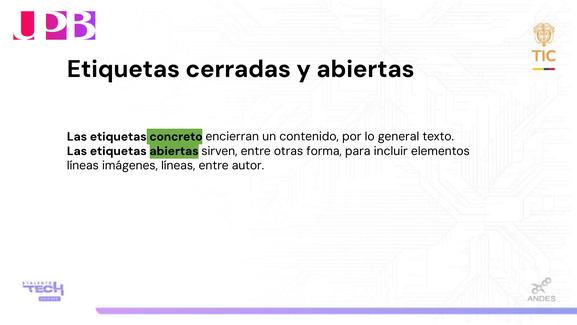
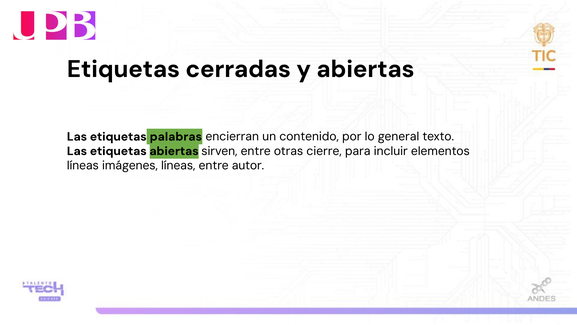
concreto: concreto -> palabras (176, 136)
forma: forma -> cierre (324, 151)
